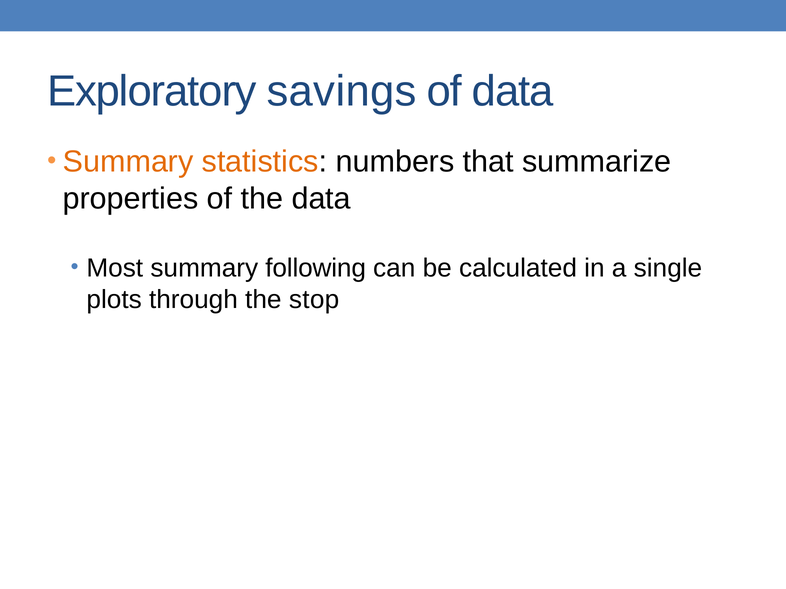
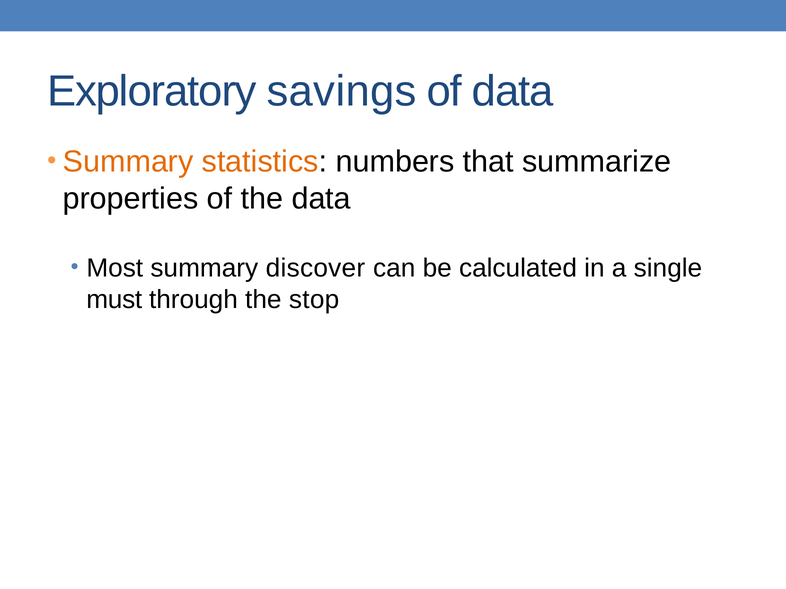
following: following -> discover (315, 268)
plots: plots -> must (114, 300)
